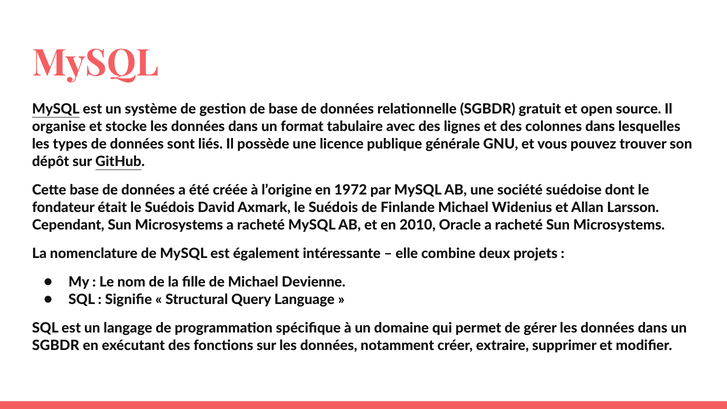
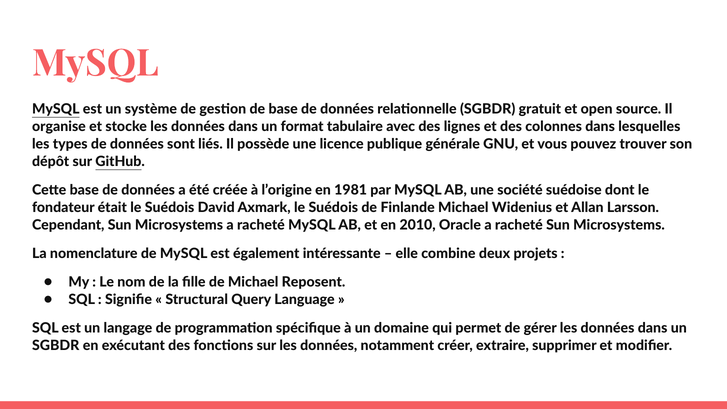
1972: 1972 -> 1981 (351, 190)
Devienne: Devienne -> Reposent (314, 282)
